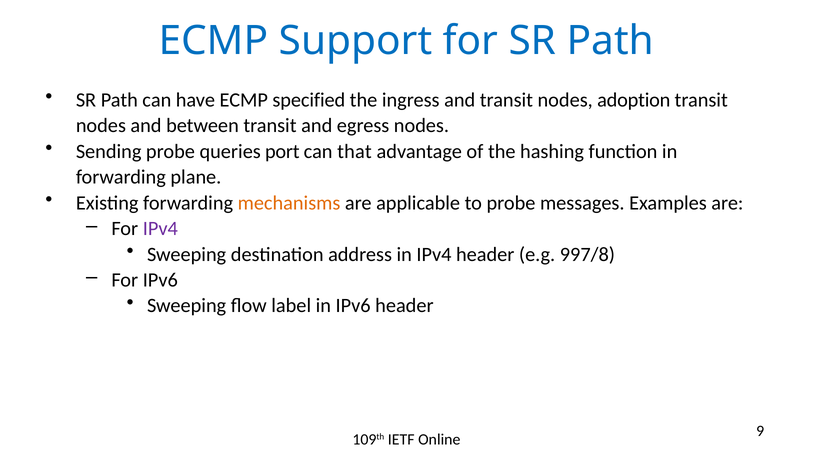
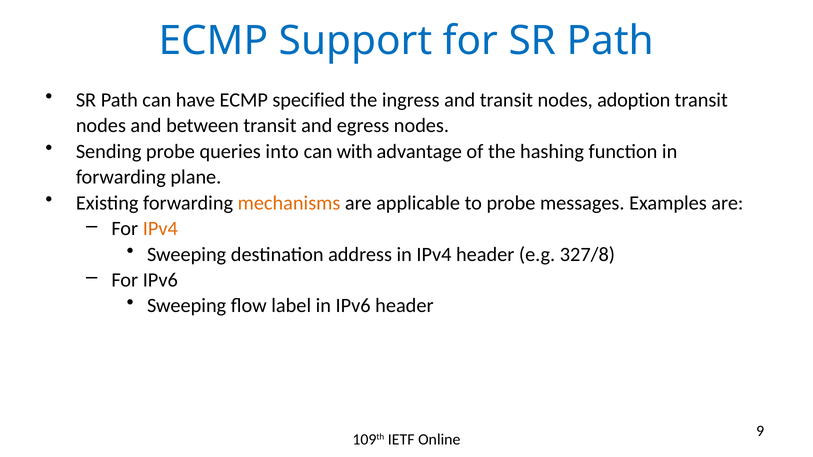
port: port -> into (282, 152)
that: that -> with (355, 152)
IPv4 colour: purple -> orange (160, 229)
997/8: 997/8 -> 327/8 (587, 255)
